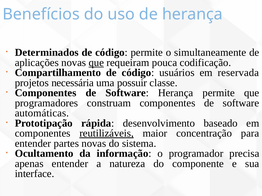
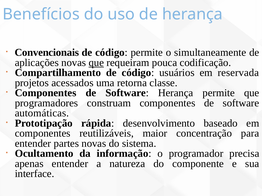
Determinados: Determinados -> Convencionais (47, 53)
necessária: necessária -> acessados (72, 83)
possuir: possuir -> retorna (132, 83)
reutilizáveis underline: present -> none (107, 134)
